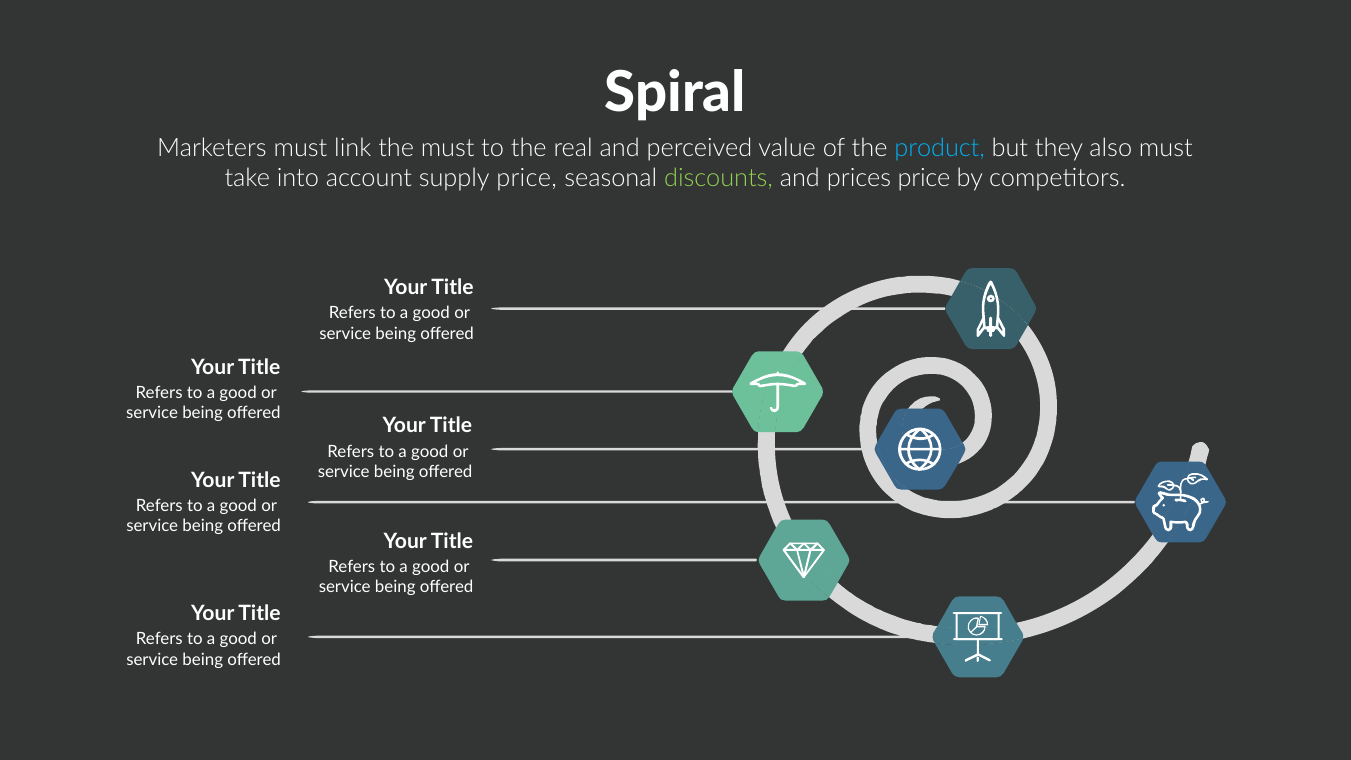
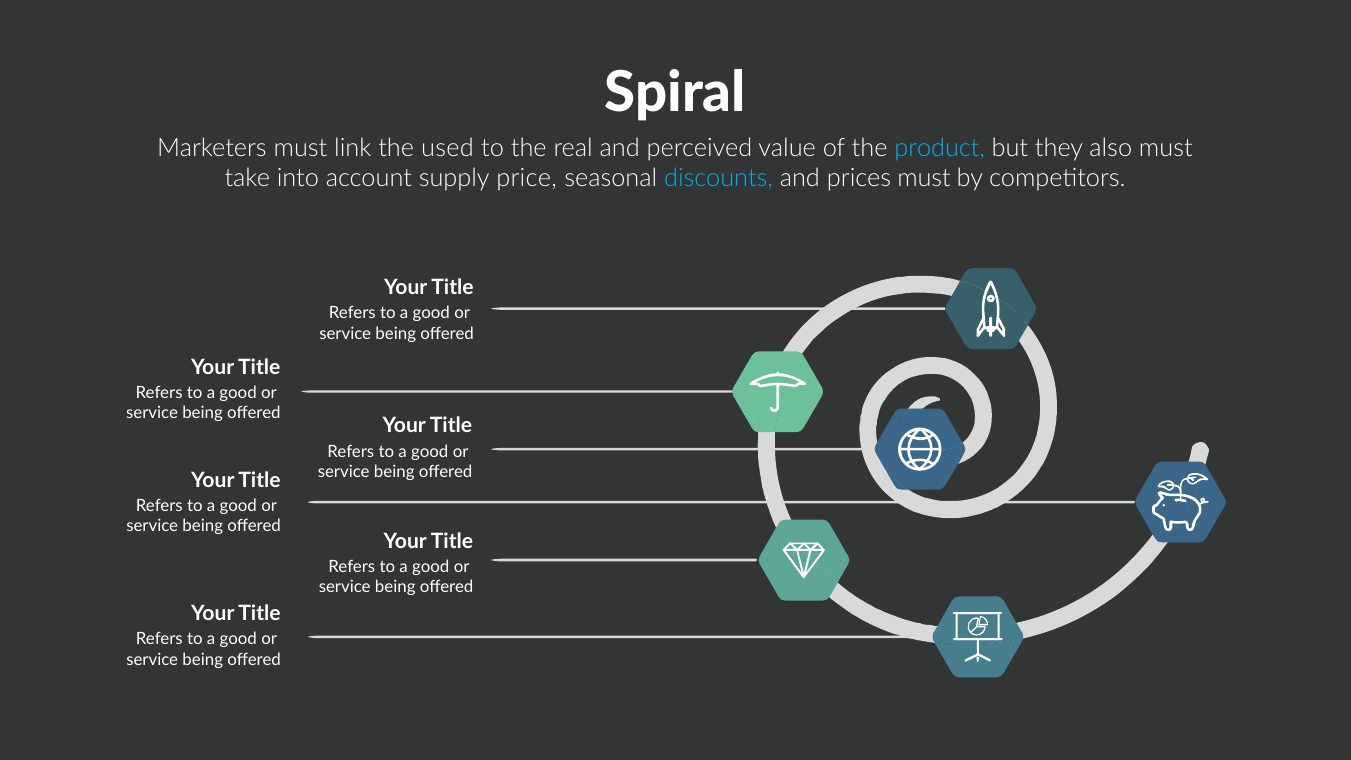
the must: must -> used (448, 148)
discounts colour: light green -> light blue (719, 179)
prices price: price -> must (924, 179)
